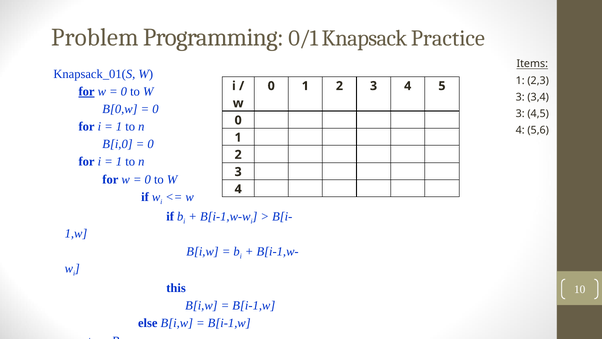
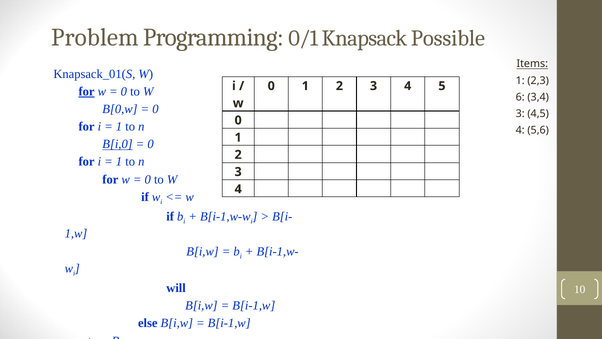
Practice: Practice -> Possible (448, 38)
3: 3 -> 6 (520, 97)
B[i,0 underline: none -> present (118, 144)
this: this -> will (176, 288)
